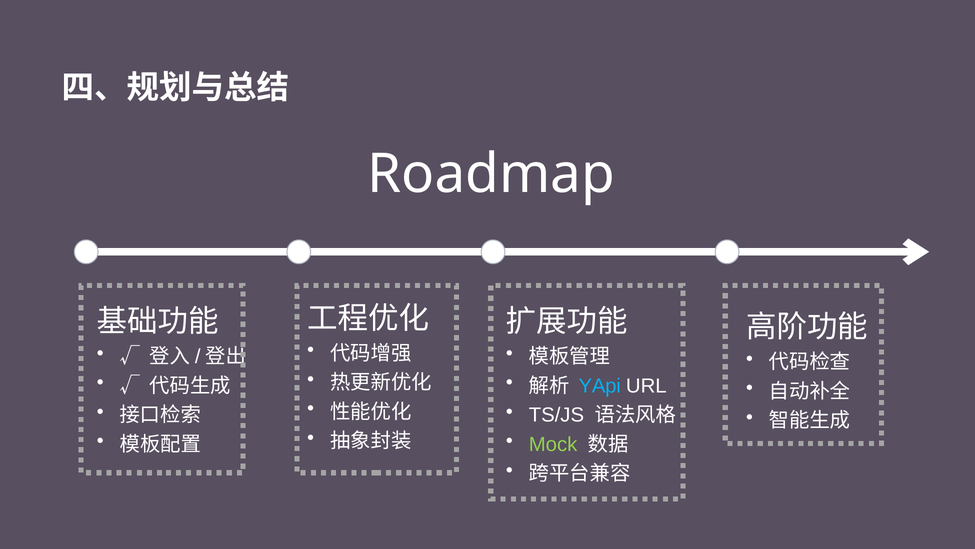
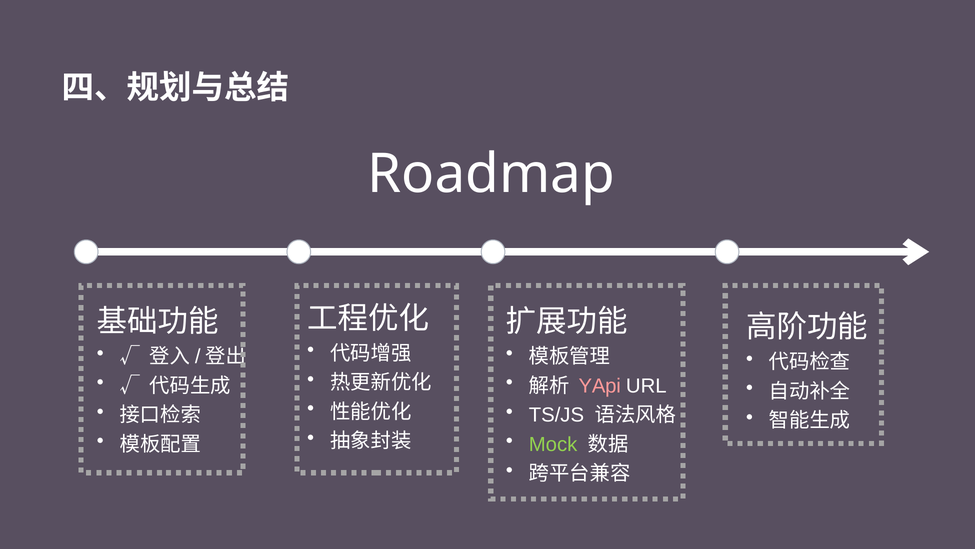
YApi colour: light blue -> pink (600, 385)
